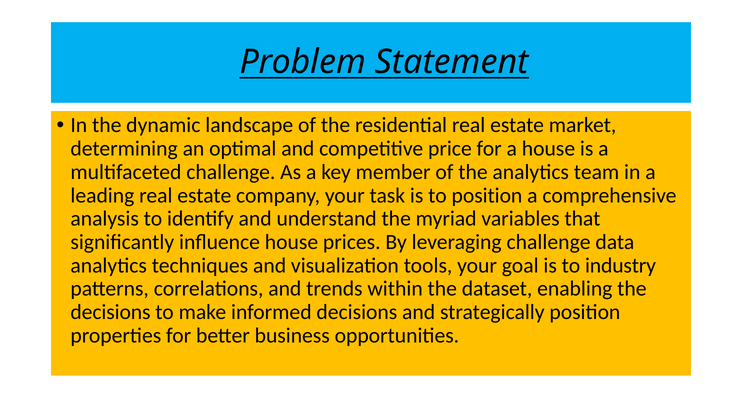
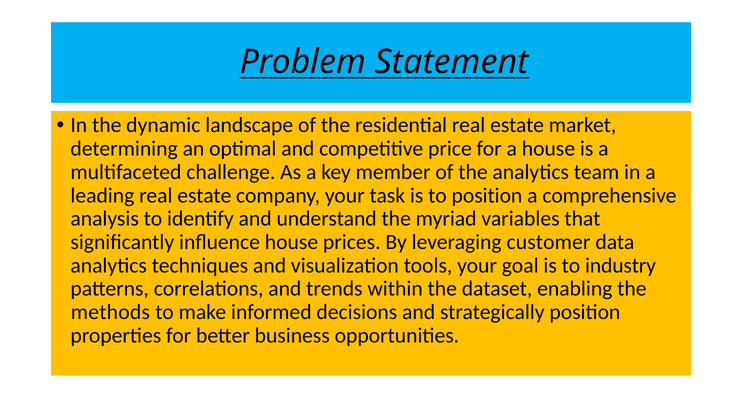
leveraging challenge: challenge -> customer (549, 242)
decisions: decisions -> methods (110, 312)
